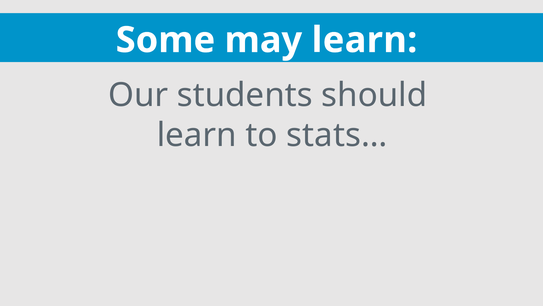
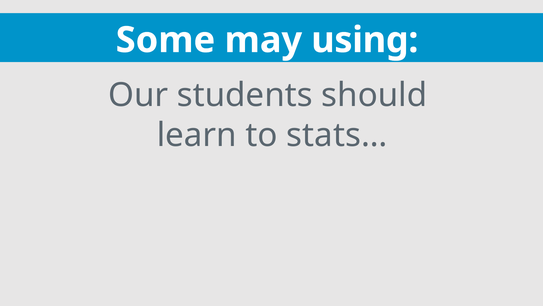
may learn: learn -> using (365, 40)
